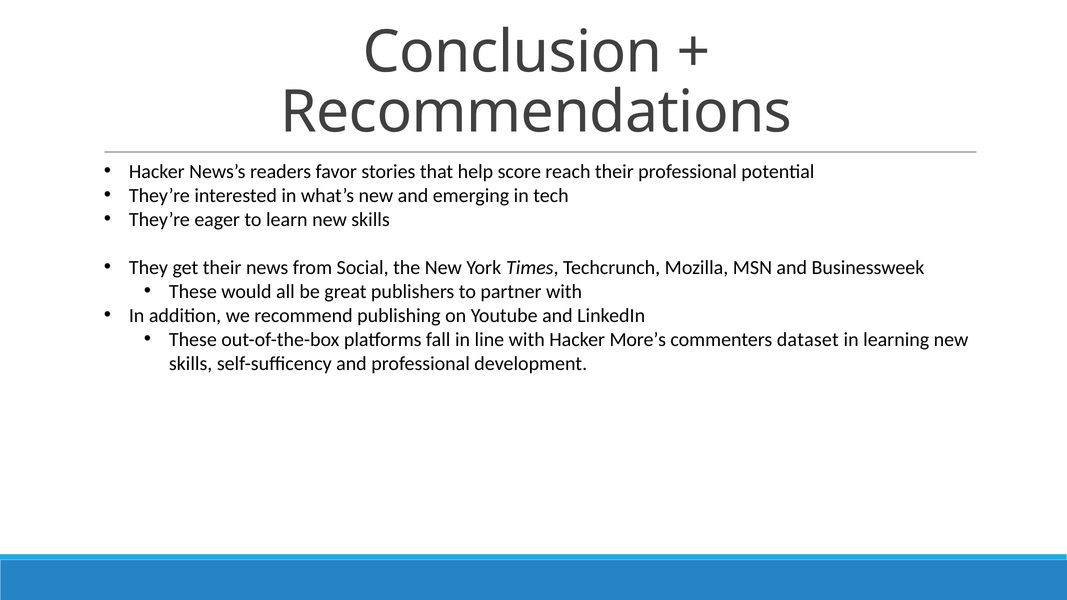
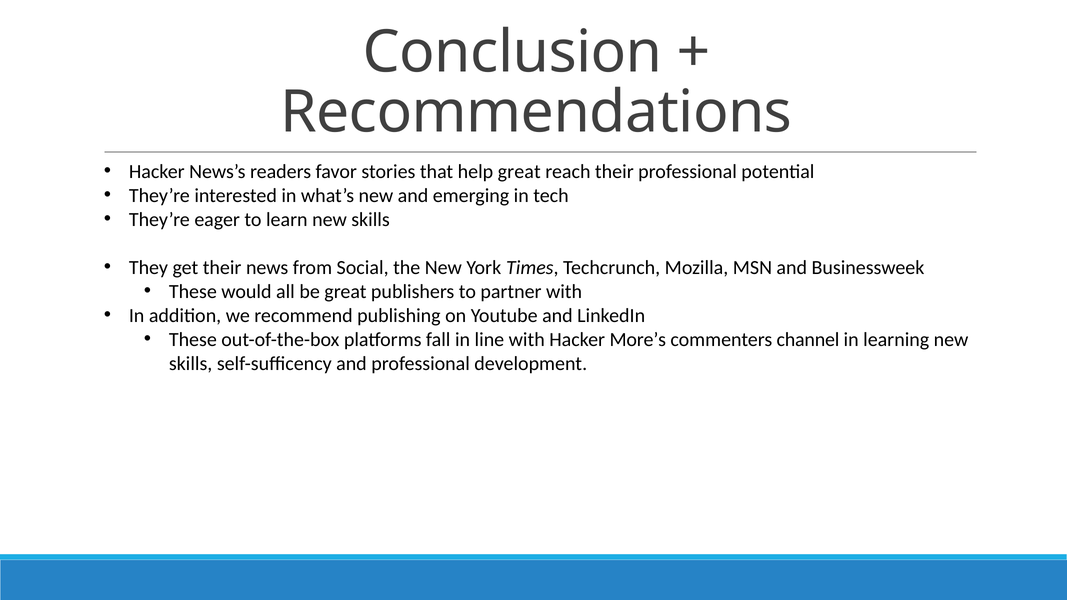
help score: score -> great (519, 171)
dataset: dataset -> channel (808, 340)
